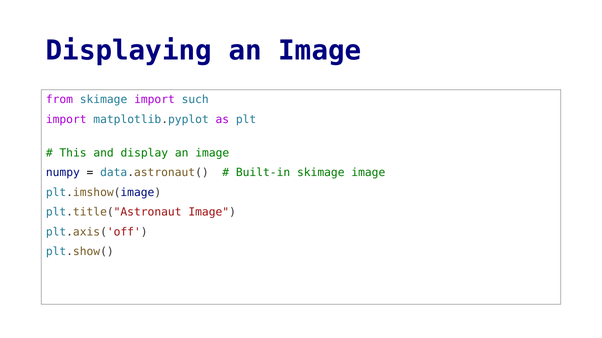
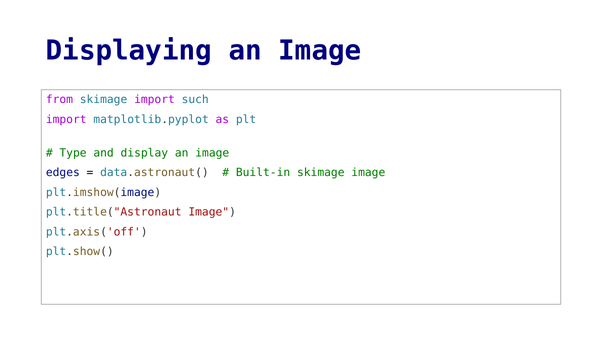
This: This -> Type (73, 153)
numpy: numpy -> edges (63, 173)
